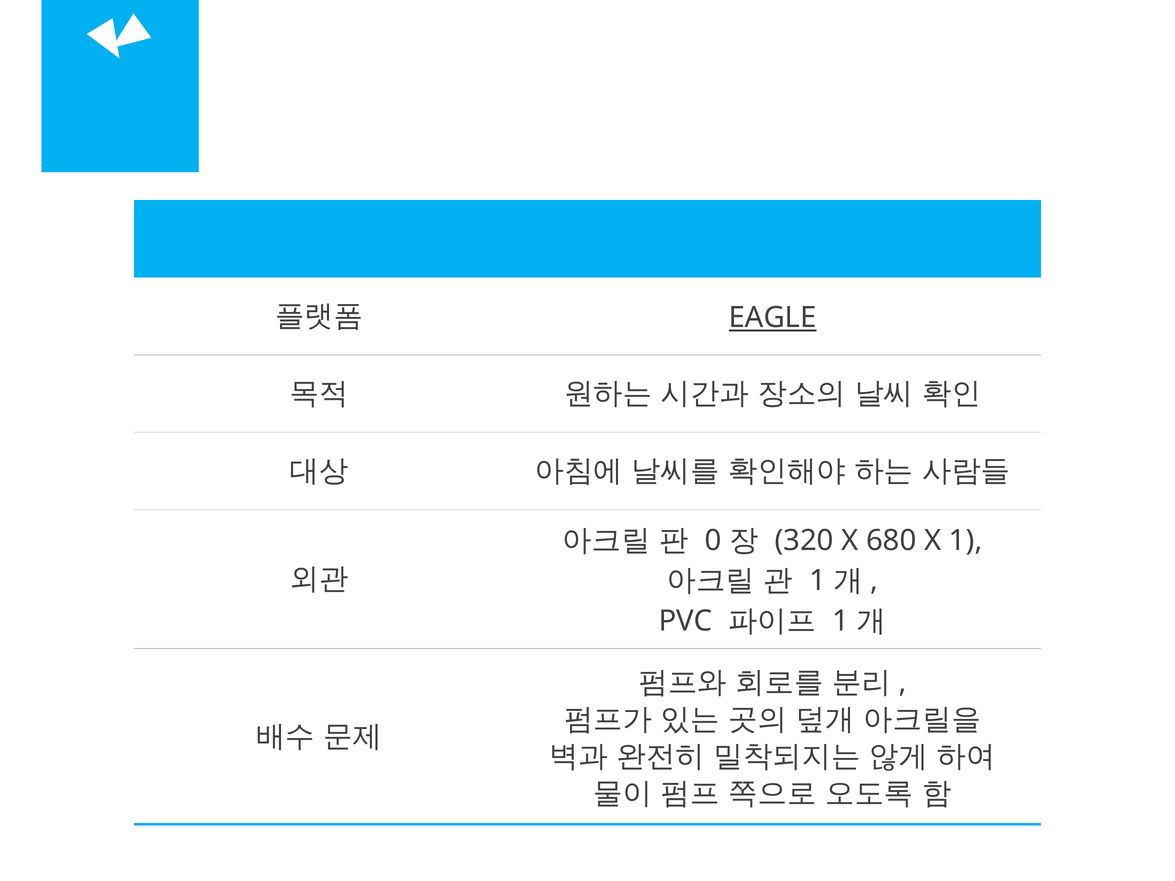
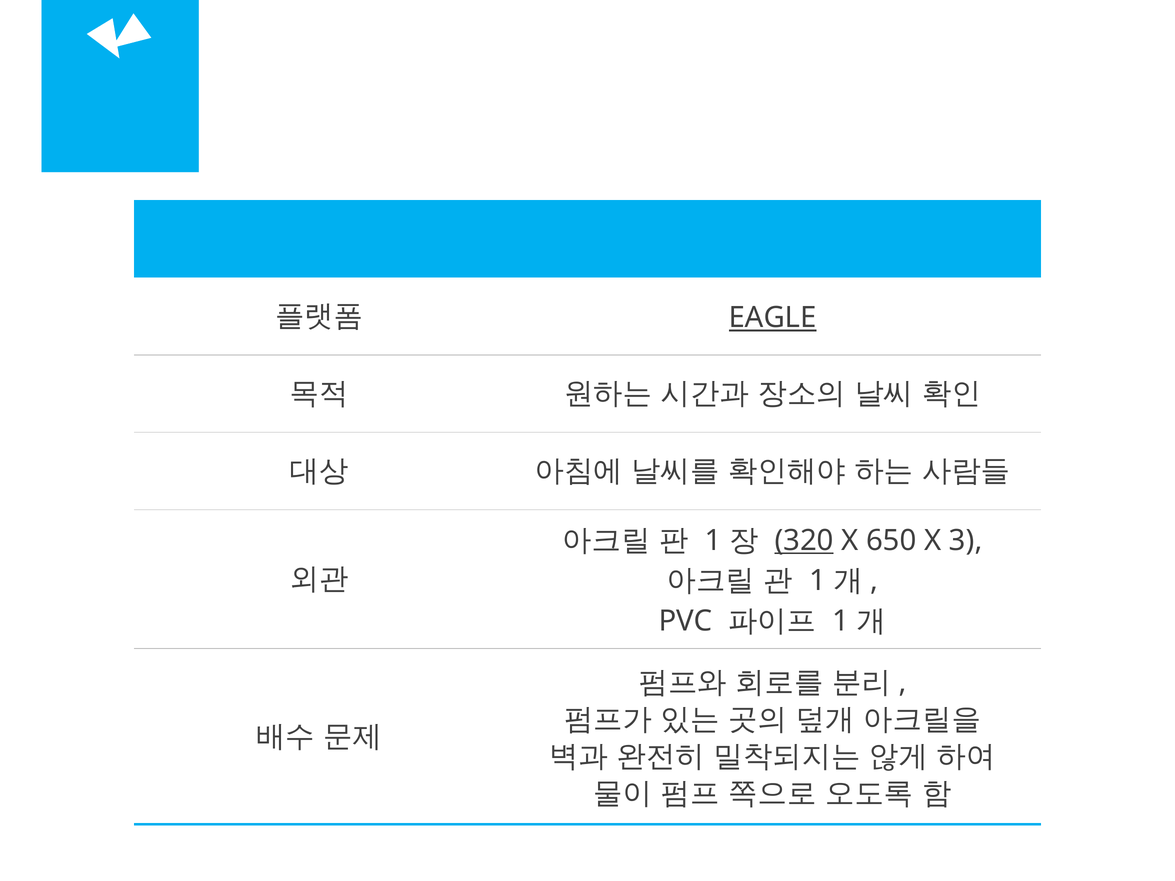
0: 0 -> 1 (713, 541)
320 underline: none -> present (804, 541)
680: 680 -> 650 (891, 541)
X 1: 1 -> 3 (966, 541)
